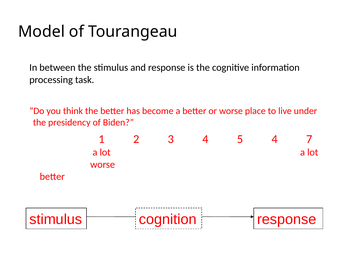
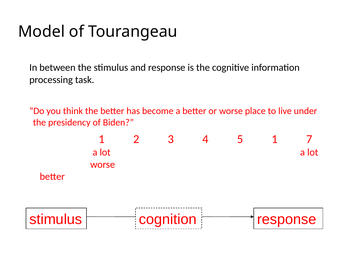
5 4: 4 -> 1 (275, 139)
